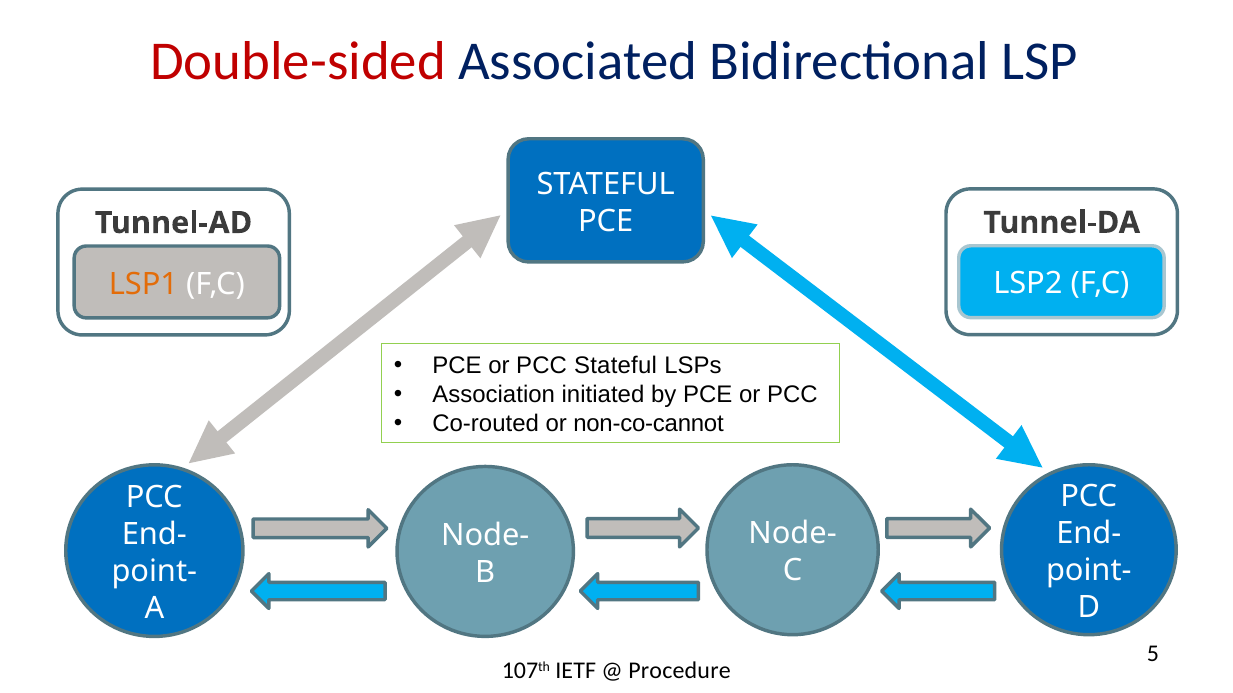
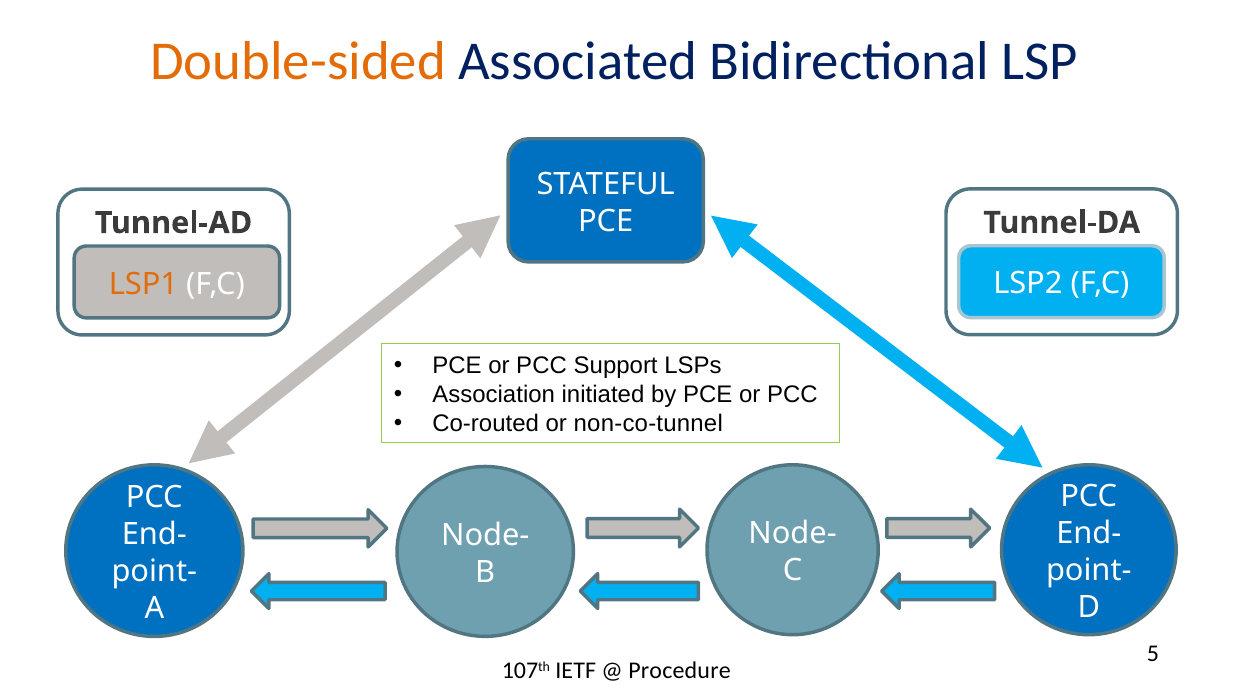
Double-sided colour: red -> orange (298, 62)
PCC Stateful: Stateful -> Support (616, 366)
non-co-cannot: non-co-cannot -> non-co-tunnel (648, 424)
